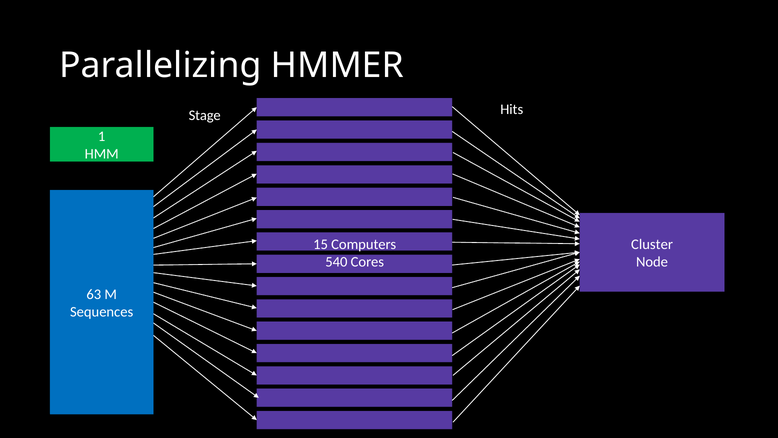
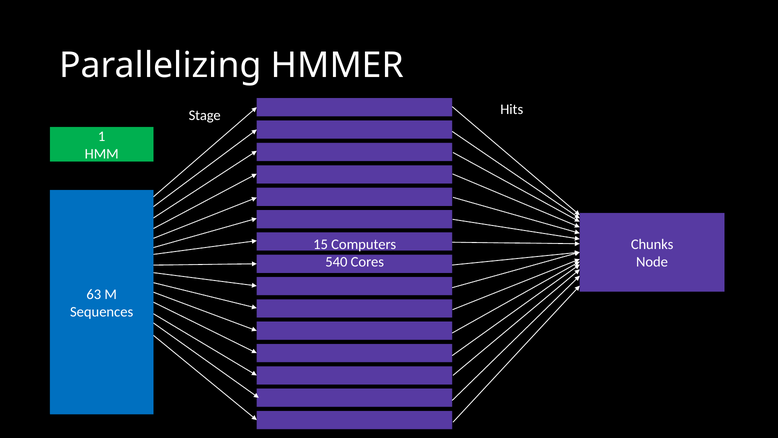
Cluster: Cluster -> Chunks (652, 244)
